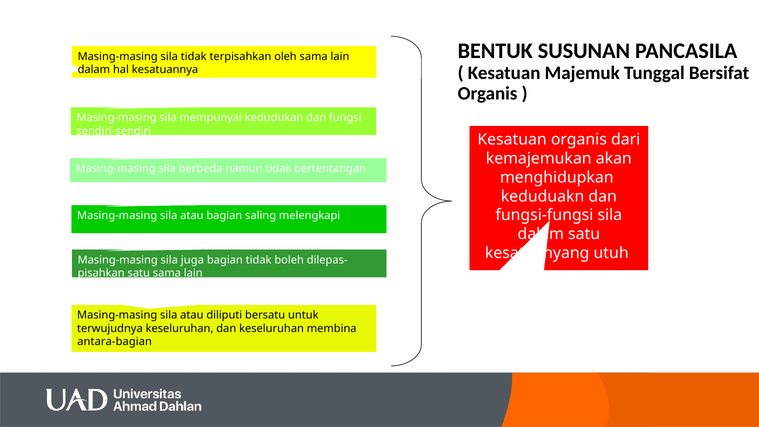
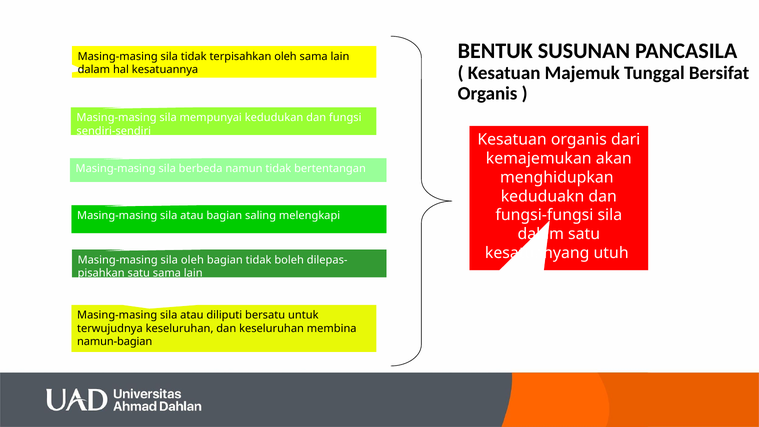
sila juga: juga -> oleh (192, 260)
antara-bagian: antara-bagian -> namun-bagian (115, 342)
